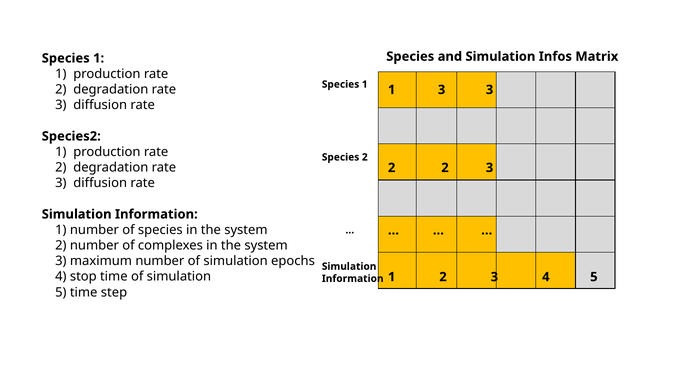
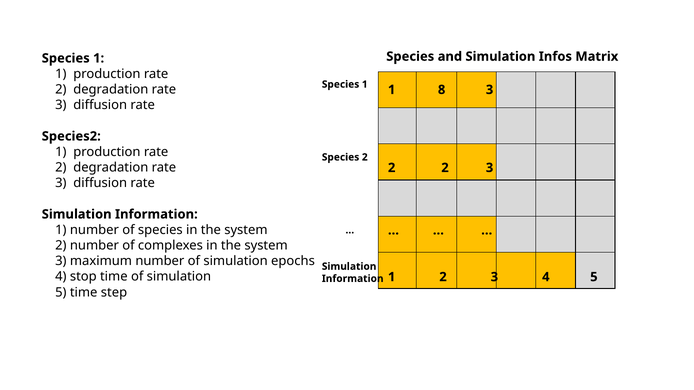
1 3: 3 -> 8 (442, 90)
